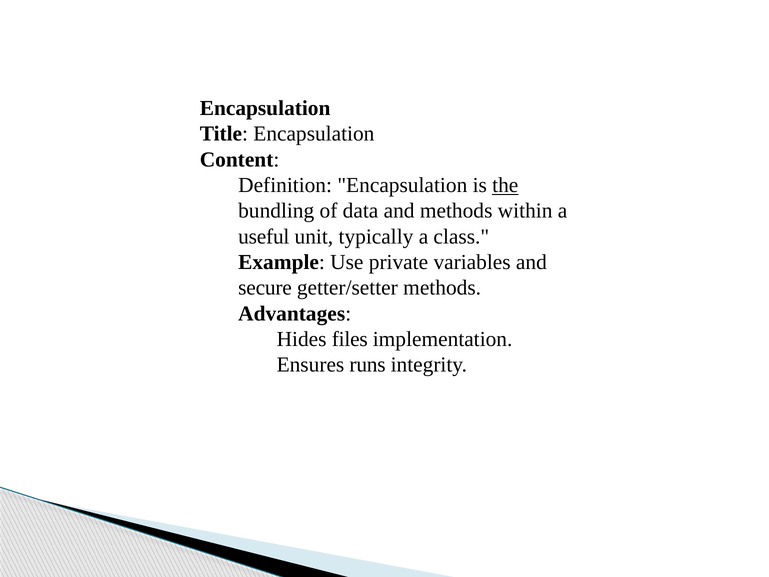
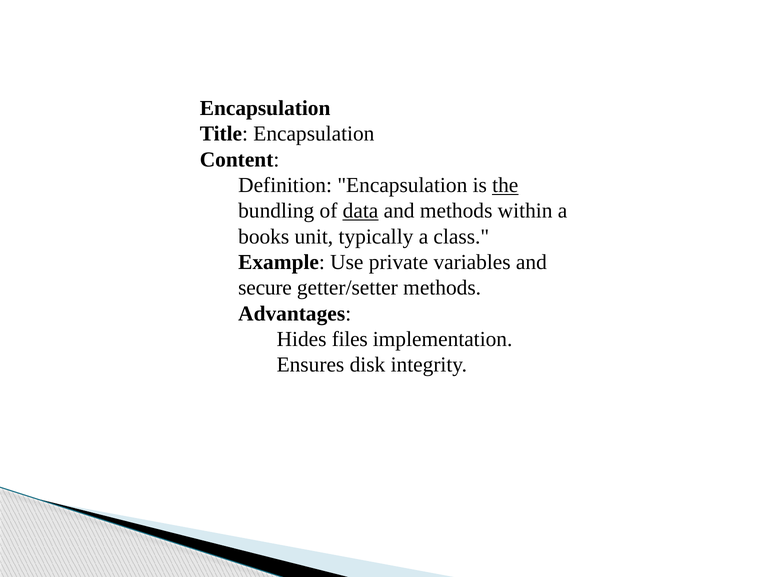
data underline: none -> present (361, 211)
useful: useful -> books (264, 236)
runs: runs -> disk (367, 365)
